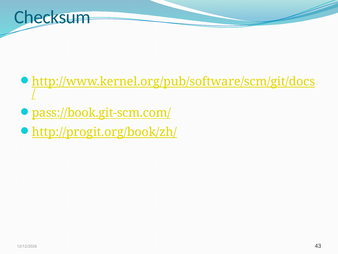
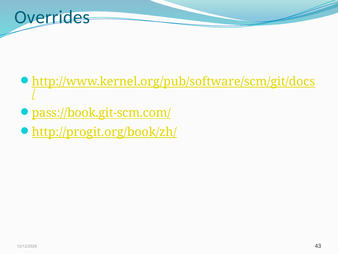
Checksum: Checksum -> Overrides (52, 17)
